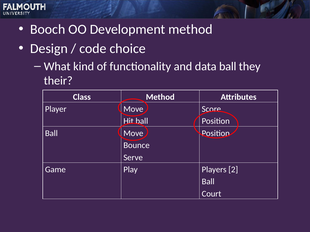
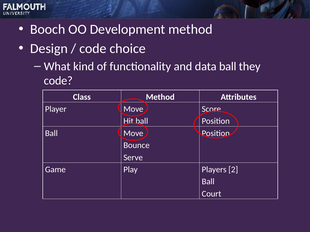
their: their -> code (58, 81)
